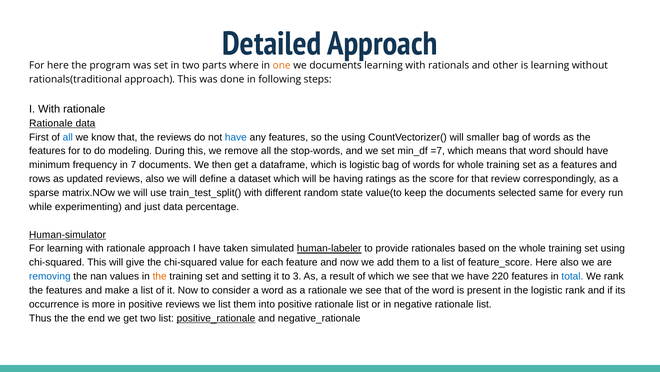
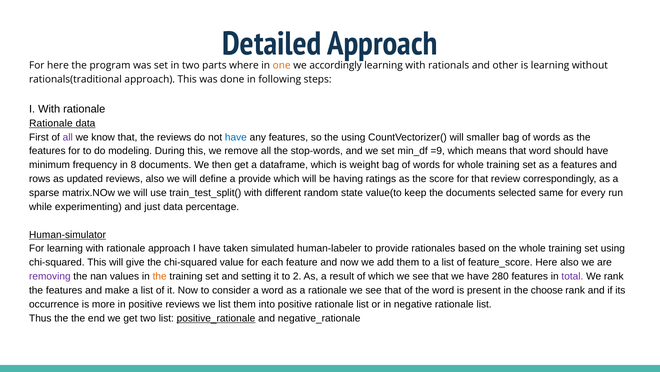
we documents: documents -> accordingly (336, 65)
all colour: blue -> purple (68, 137)
=7: =7 -> =9 (438, 151)
7: 7 -> 8 (133, 165)
is logistic: logistic -> weight (364, 165)
a dataset: dataset -> provide (255, 179)
human-labeler underline: present -> none (329, 248)
removing colour: blue -> purple (50, 276)
3: 3 -> 2 (297, 276)
220: 220 -> 280 (500, 276)
total colour: blue -> purple (572, 276)
the logistic: logistic -> choose (547, 290)
